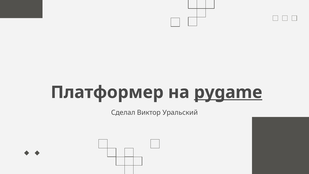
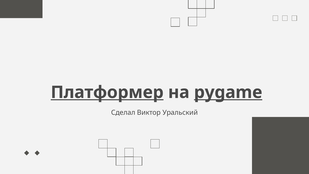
Платформер underline: none -> present (107, 92)
